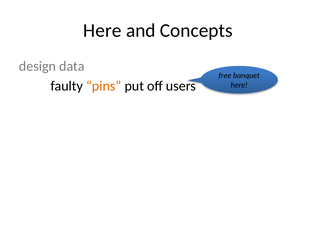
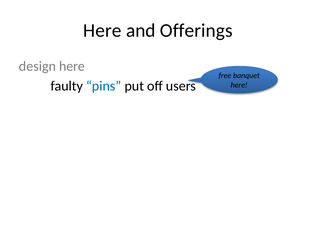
Concepts: Concepts -> Offerings (196, 31)
design data: data -> here (72, 66)
pins colour: orange -> blue (104, 86)
